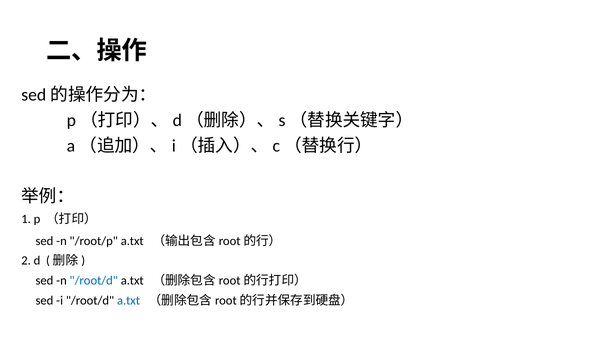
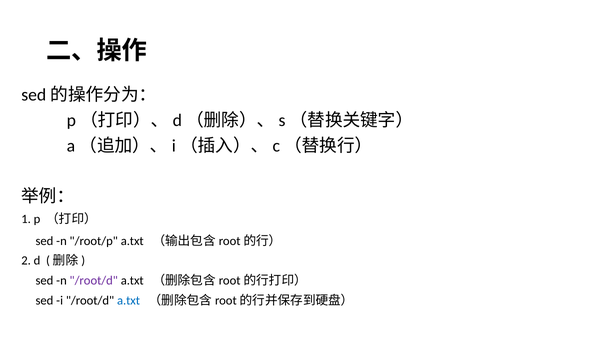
/root/d colour: blue -> purple (94, 281)
